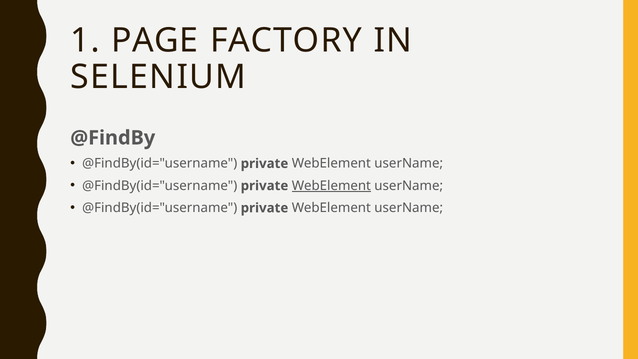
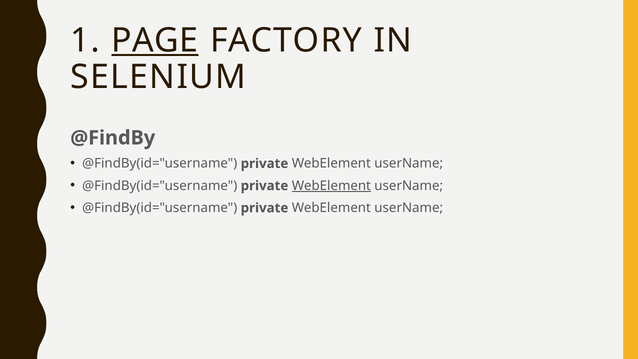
PAGE underline: none -> present (155, 40)
